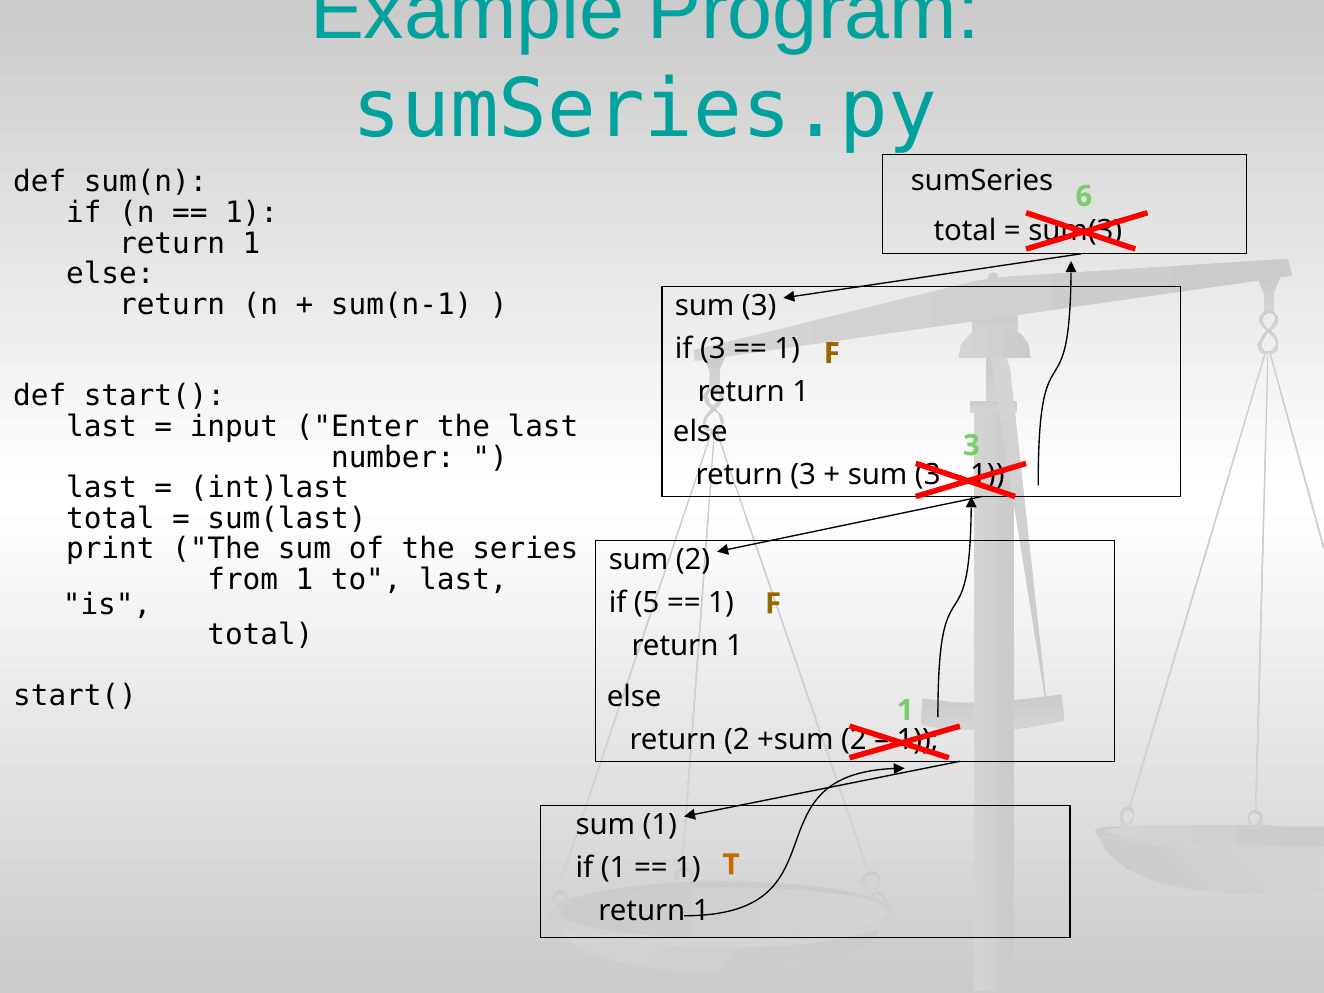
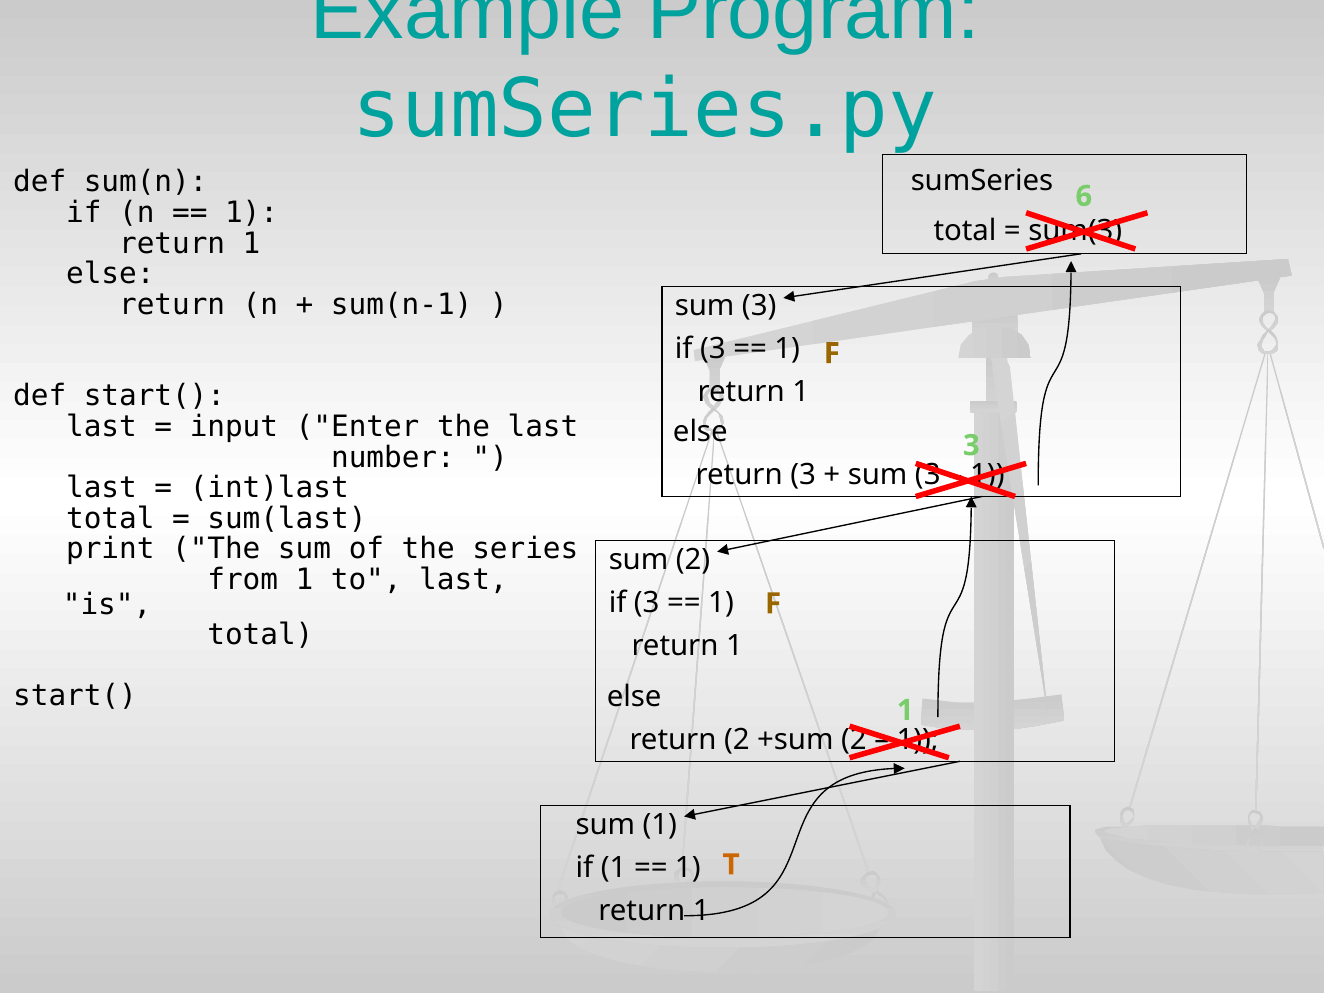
5: 5 -> 3 (647, 603)
